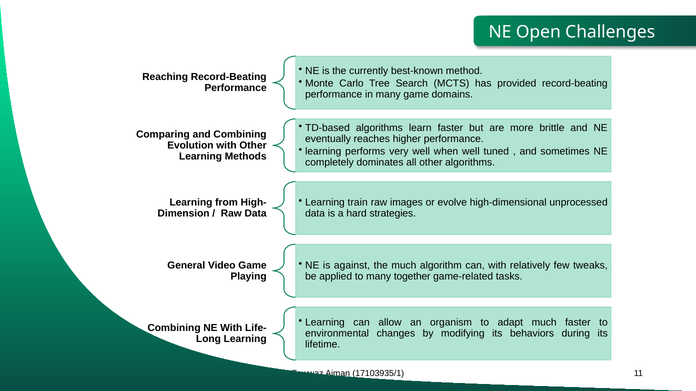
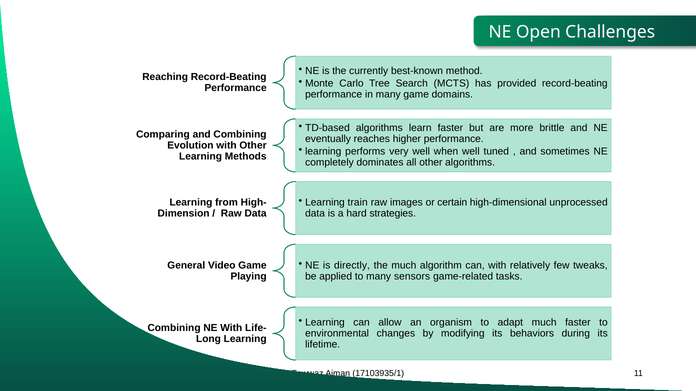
evolve: evolve -> certain (452, 203)
against: against -> directly (352, 266)
together: together -> sensors (412, 277)
